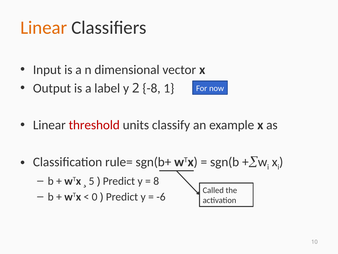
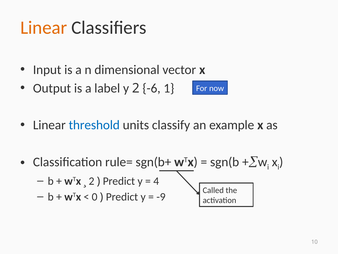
-8: -8 -> -6 (152, 88)
threshold colour: red -> blue (94, 125)
5: 5 -> 2 (92, 181)
8: 8 -> 4 (156, 181)
-6: -6 -> -9 (161, 196)
